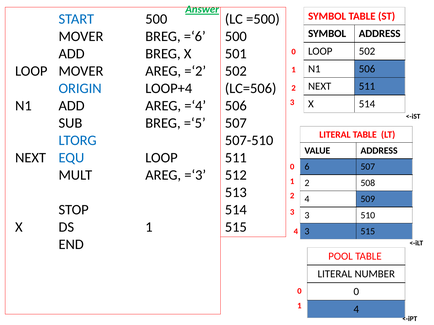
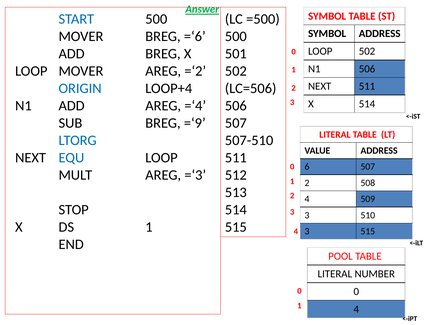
=‘5: =‘5 -> =‘9 (195, 123)
